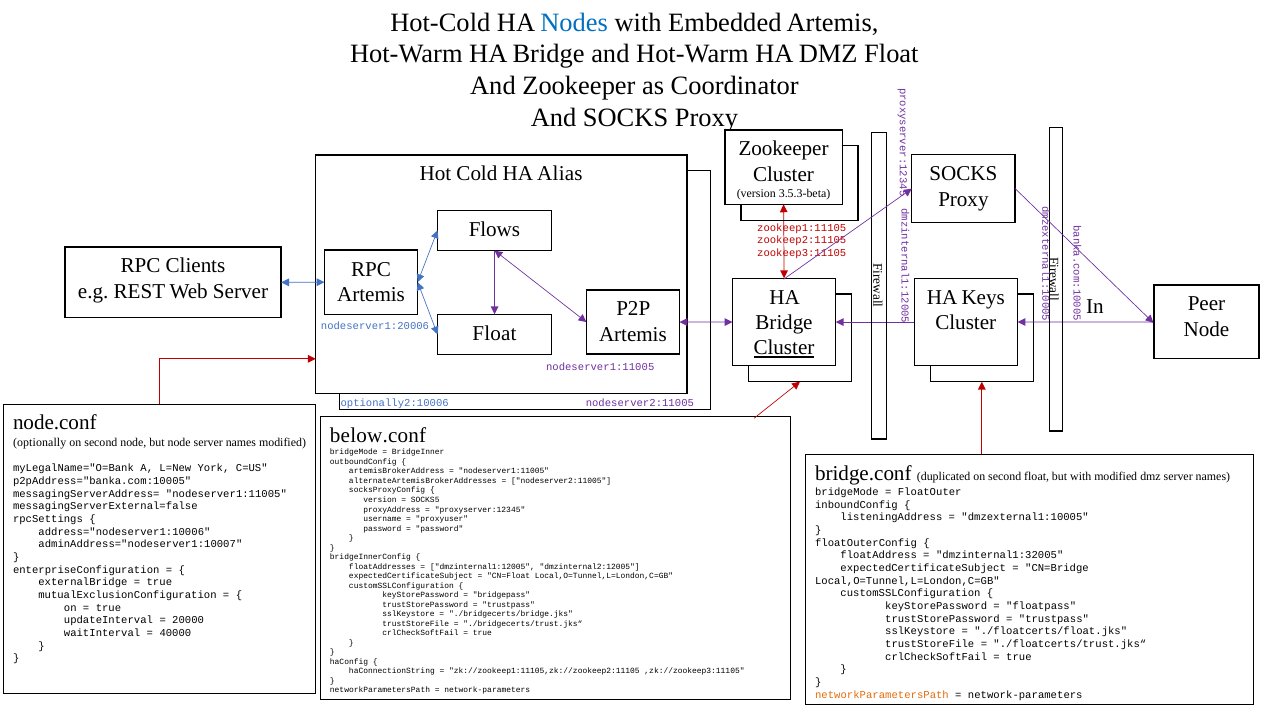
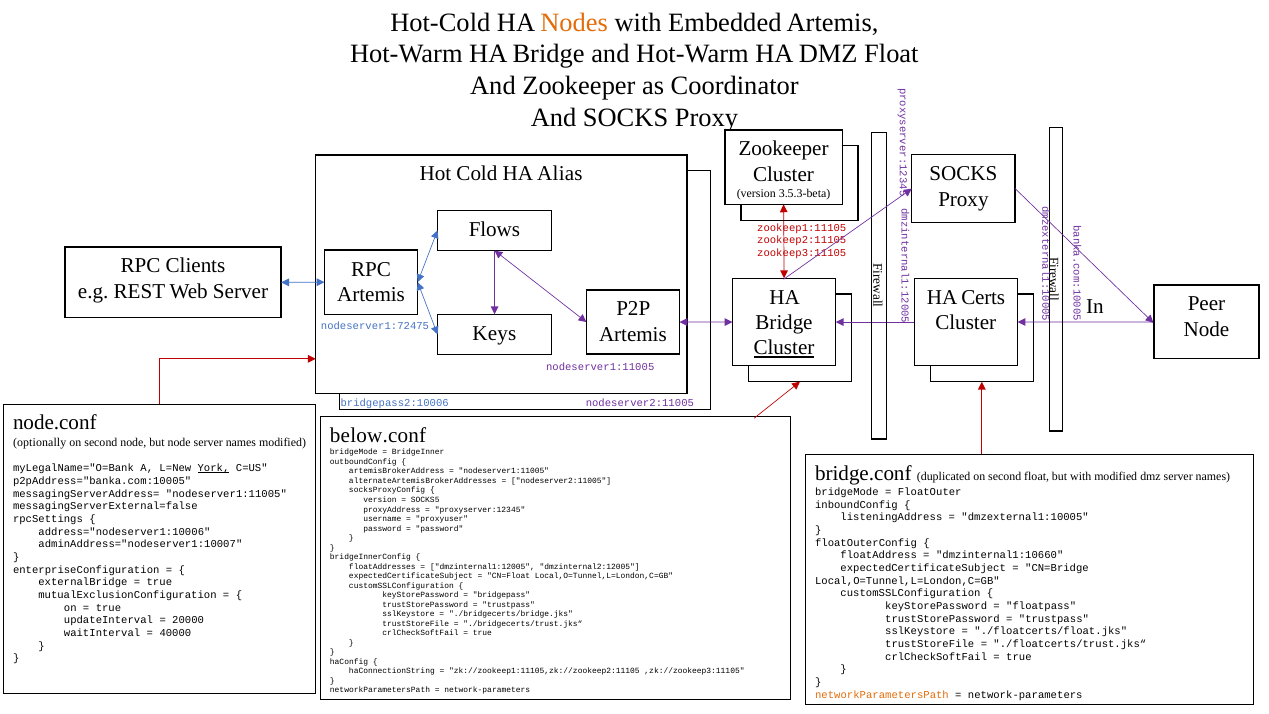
Nodes colour: blue -> orange (574, 22)
Keys: Keys -> Certs (983, 297)
nodeserver1:20006: nodeserver1:20006 -> nodeserver1:72475 (375, 326)
Float: Float -> Keys (494, 333)
optionally2:10006: optionally2:10006 -> bridgepass2:10006 (395, 403)
York underline: none -> present (214, 468)
dmzinternal1:32005: dmzinternal1:32005 -> dmzinternal1:10660 (1000, 555)
